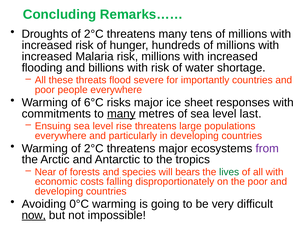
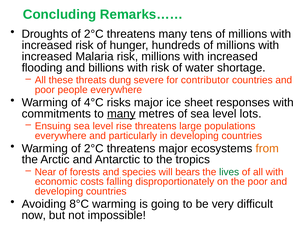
flood: flood -> dung (120, 80)
importantly: importantly -> contributor (205, 80)
6°C: 6°C -> 4°C (94, 102)
last: last -> lots (251, 114)
from colour: purple -> orange (267, 148)
0°C: 0°C -> 8°C (79, 204)
now underline: present -> none (34, 215)
